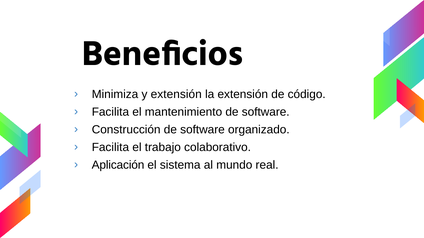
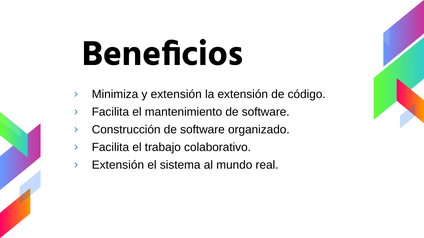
Aplicación: Aplicación -> Extensión (118, 165)
